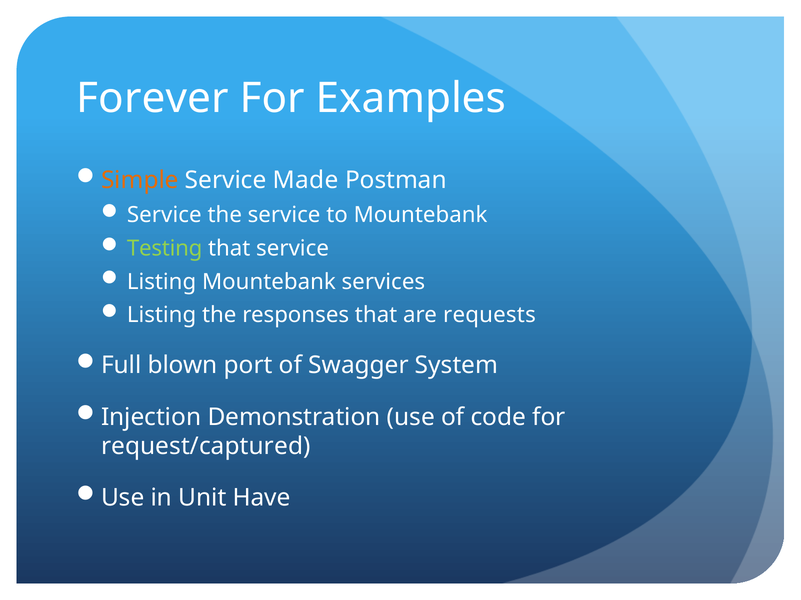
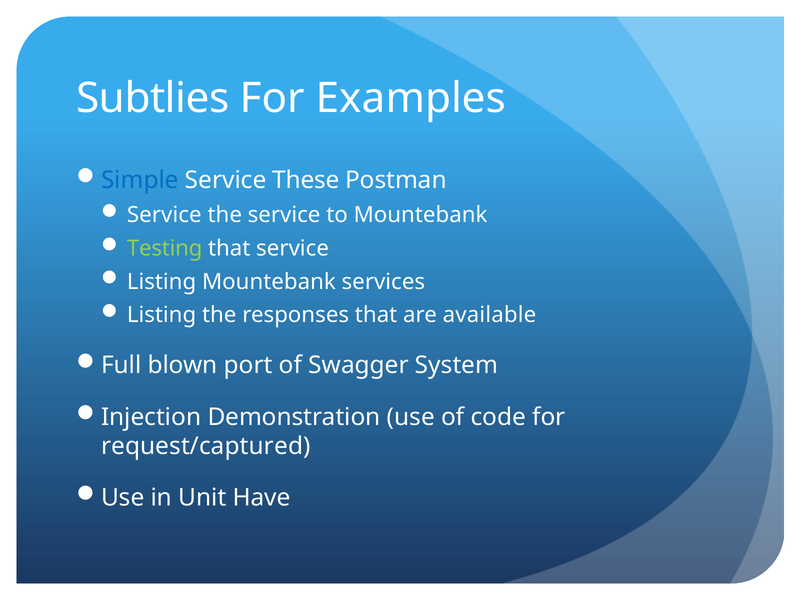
Forever: Forever -> Subtlies (153, 98)
Simple colour: orange -> blue (140, 181)
Made: Made -> These (306, 181)
requests: requests -> available (489, 315)
